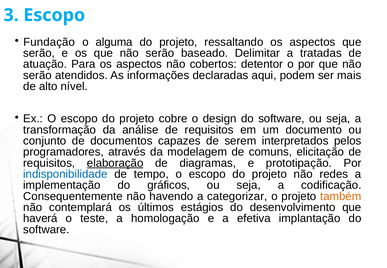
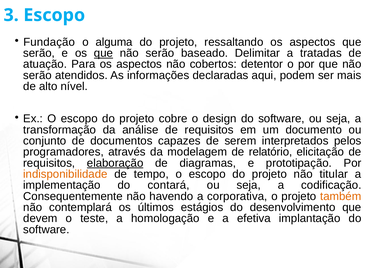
que underline: none -> present (103, 53)
comuns: comuns -> relatório (271, 152)
indisponibilidade colour: blue -> orange (65, 174)
redes: redes -> titular (334, 174)
gráficos: gráficos -> contará (169, 185)
categorizar: categorizar -> corporativa (237, 196)
haverá: haverá -> devem (40, 218)
